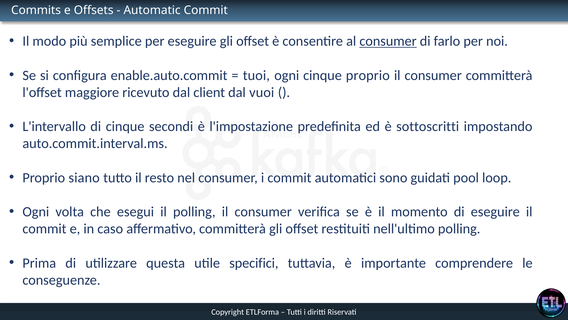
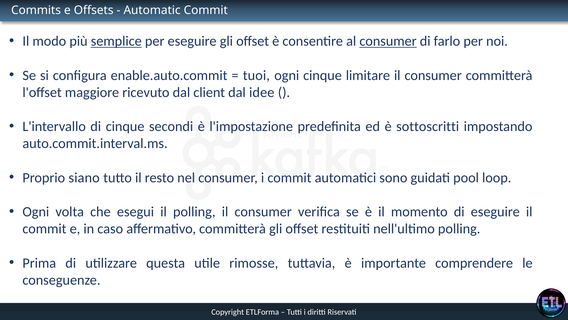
semplice underline: none -> present (116, 41)
cinque proprio: proprio -> limitare (368, 75)
vuoi: vuoi -> idee (262, 92)
specifici: specifici -> rimosse (254, 263)
